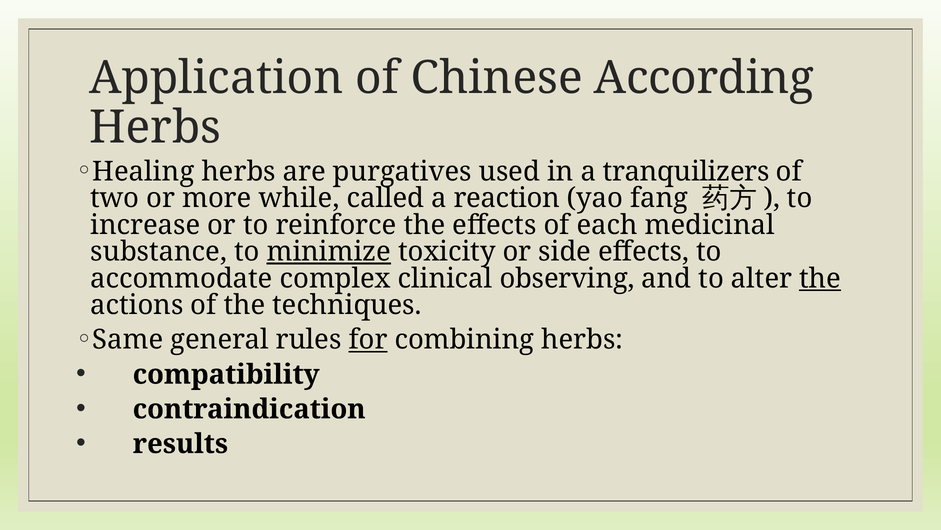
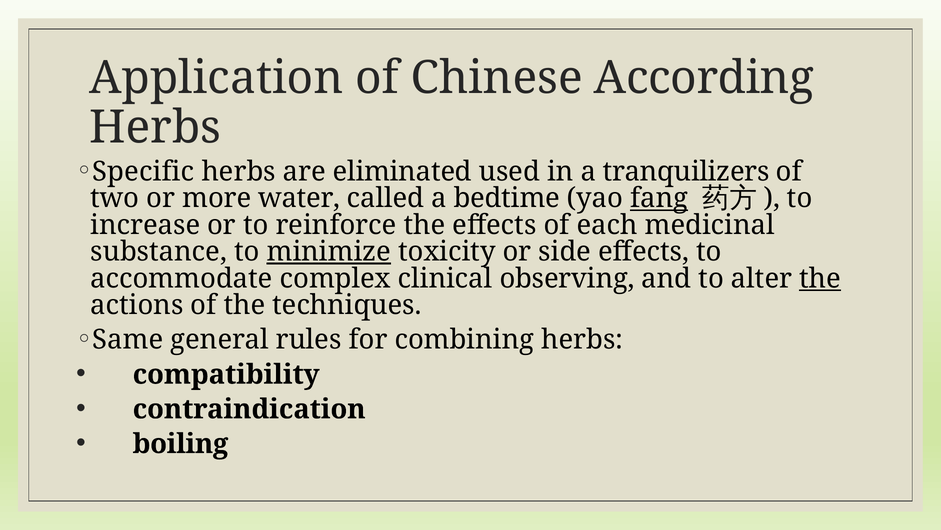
Healing: Healing -> Specific (143, 171)
purgatives: purgatives -> eliminated (402, 171)
while: while -> water (299, 198)
reaction: reaction -> bedtime (507, 198)
fang underline: none -> present (659, 198)
for underline: present -> none (368, 339)
results: results -> boiling (181, 443)
